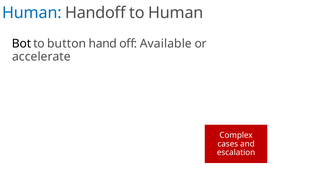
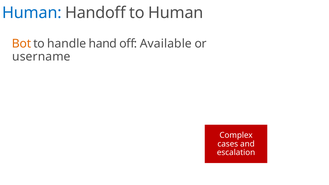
Bot colour: black -> orange (22, 44)
button: button -> handle (67, 44)
accelerate: accelerate -> username (41, 57)
